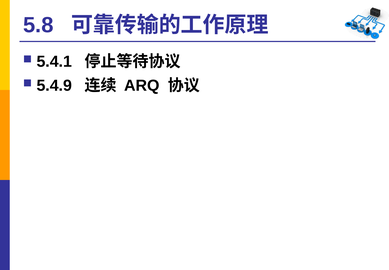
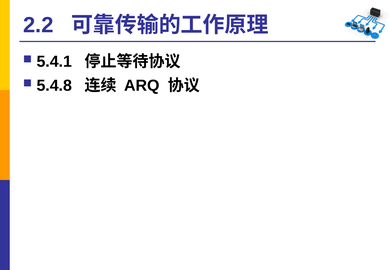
5.8: 5.8 -> 2.2 (38, 25)
5.4.9: 5.4.9 -> 5.4.8 (54, 85)
